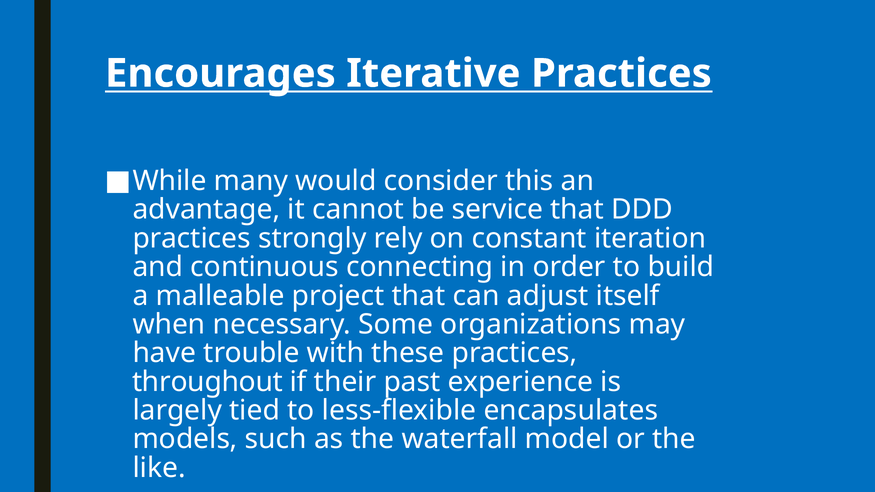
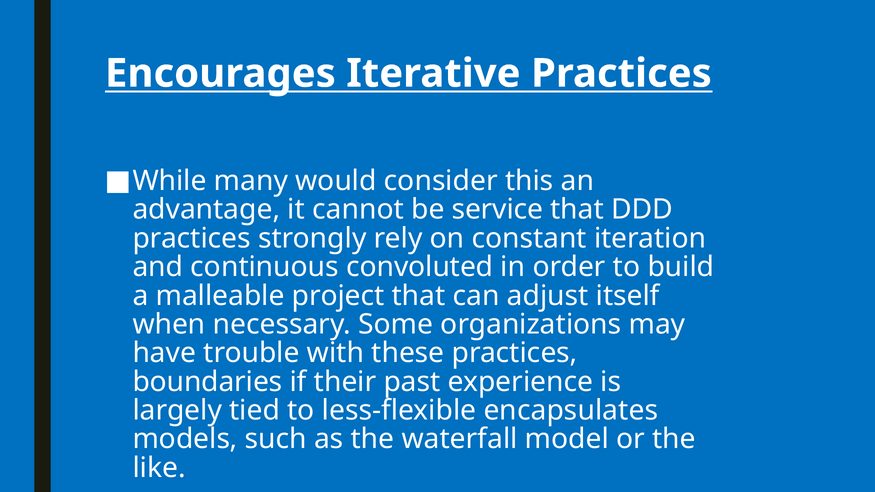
connecting: connecting -> convoluted (420, 267)
throughout: throughout -> boundaries (207, 382)
